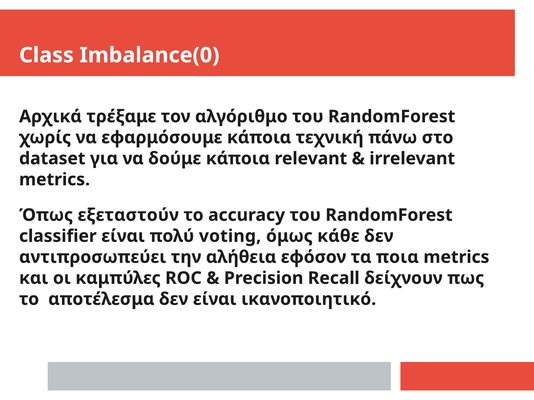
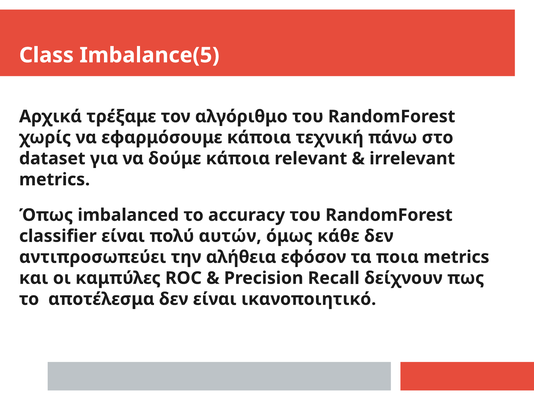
Imbalance(0: Imbalance(0 -> Imbalance(5 (149, 55)
εξεταστούν: εξεταστούν -> imbalanced (128, 215)
voting: voting -> αυτών (230, 236)
